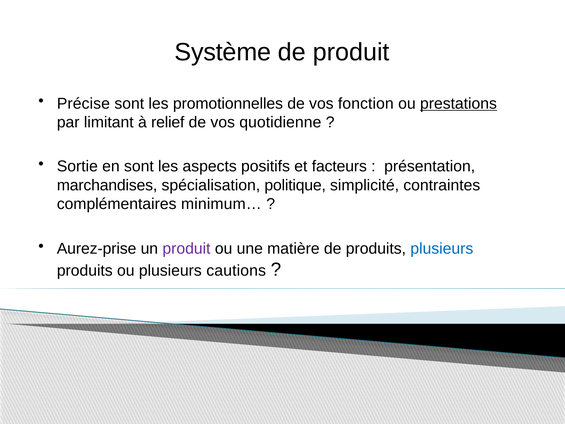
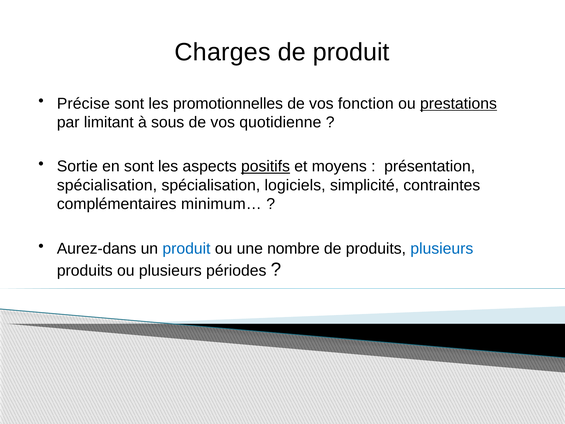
Système: Système -> Charges (223, 52)
relief: relief -> sous (168, 122)
positifs underline: none -> present (266, 166)
facteurs: facteurs -> moyens (339, 166)
marchandises: marchandises -> spécialisation (107, 185)
politique: politique -> logiciels (295, 185)
Aurez-prise: Aurez-prise -> Aurez-dans (97, 249)
produit colour: purple -> blue (186, 249)
matière: matière -> nombre (294, 249)
cautions: cautions -> périodes (236, 271)
